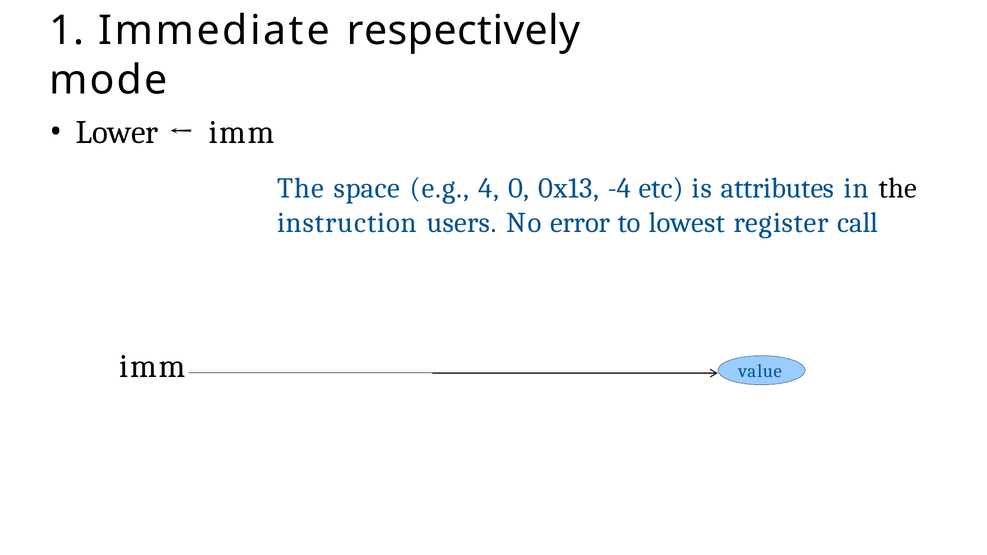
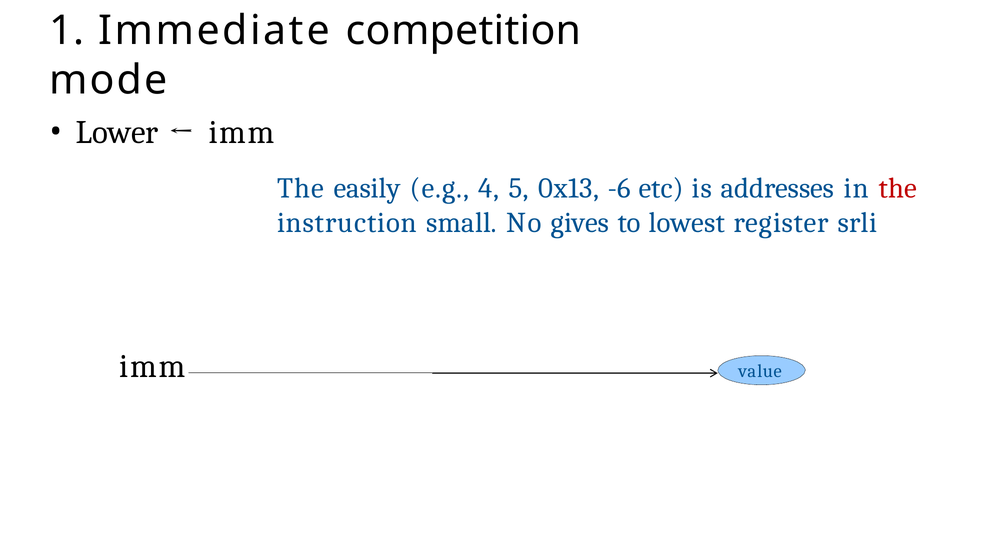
respectively: respectively -> competition (464, 31)
space: space -> easily (367, 188)
0: 0 -> 5 (519, 188)
-4: -4 -> -6 (619, 188)
attributes: attributes -> addresses (777, 188)
the colour: black -> red (898, 188)
users: users -> small (462, 223)
error: error -> gives (580, 223)
call: call -> srli (857, 223)
